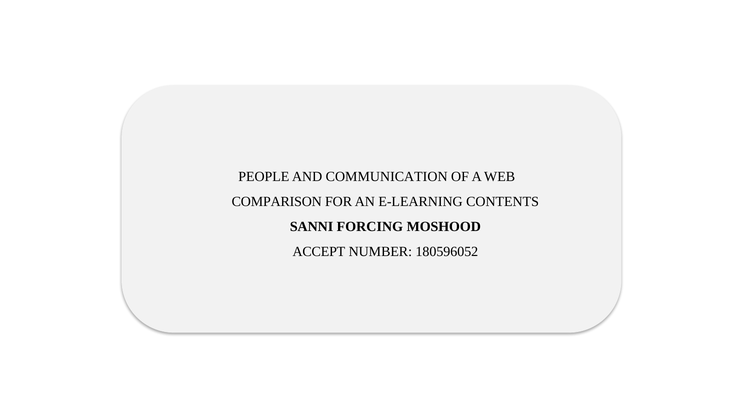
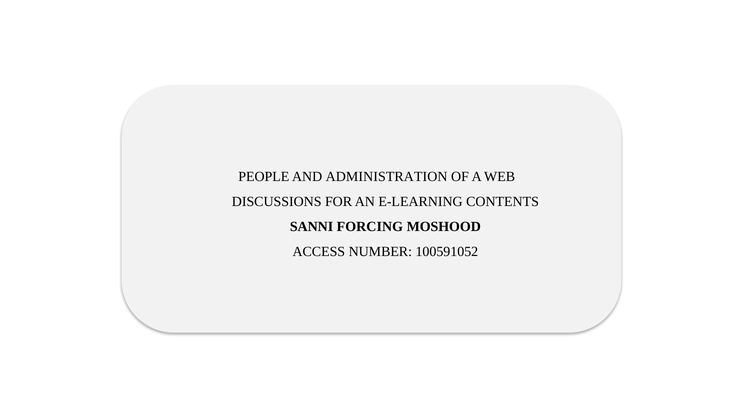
COMMUNICATION: COMMUNICATION -> ADMINISTRATION (387, 176)
COMPARISON: COMPARISON -> DISCUSSIONS (277, 202)
ACCEPT: ACCEPT -> ACCESS (319, 252)
180596052: 180596052 -> 100591052 (447, 252)
